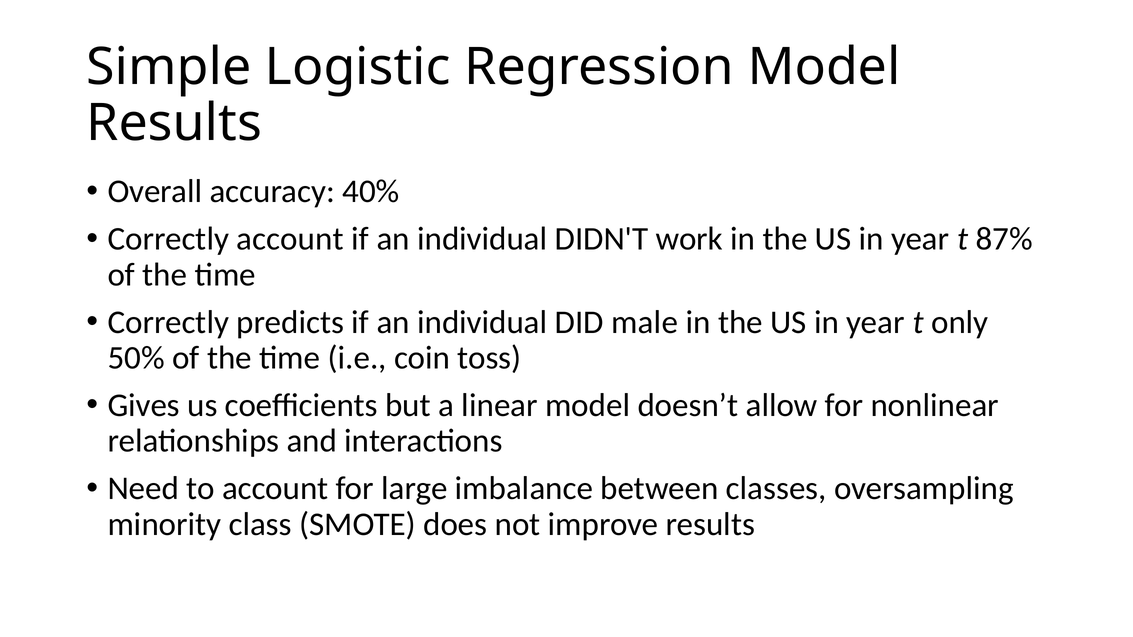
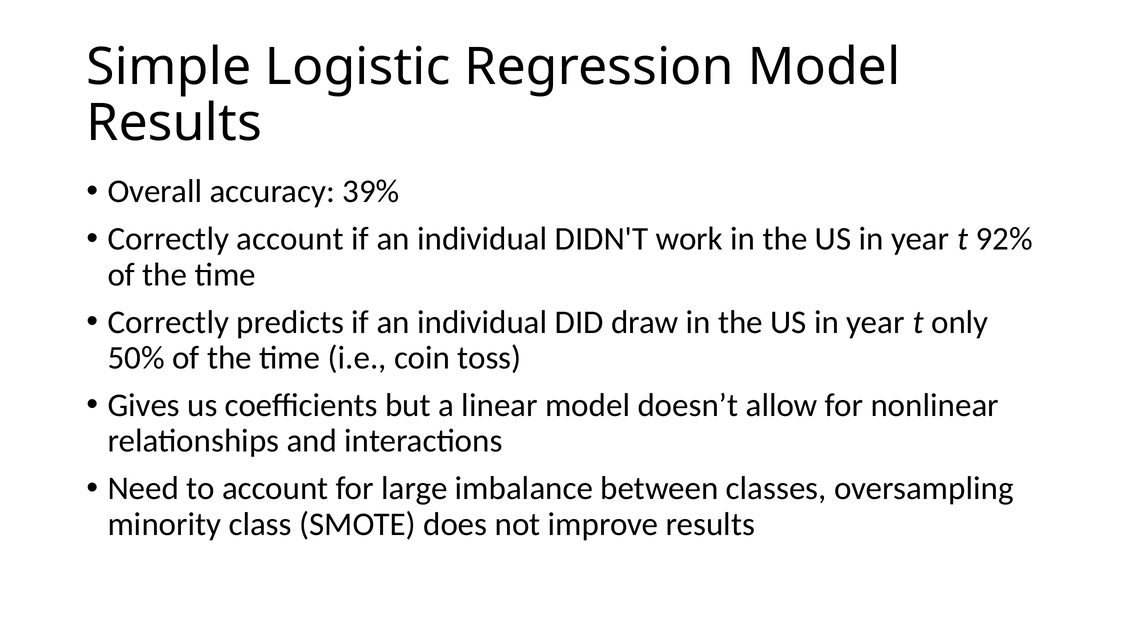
40%: 40% -> 39% (371, 192)
87%: 87% -> 92% (1004, 239)
male: male -> draw (645, 322)
